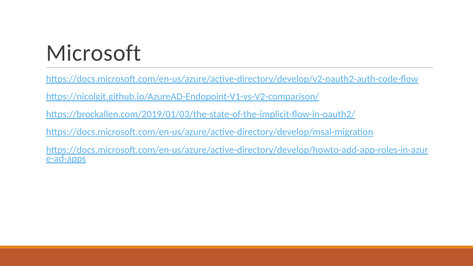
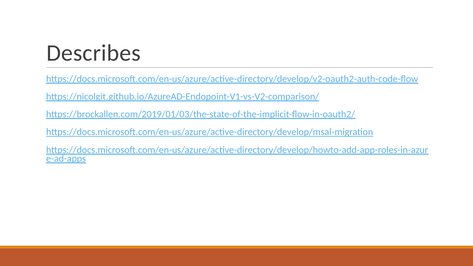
Microsoft: Microsoft -> Describes (94, 53)
